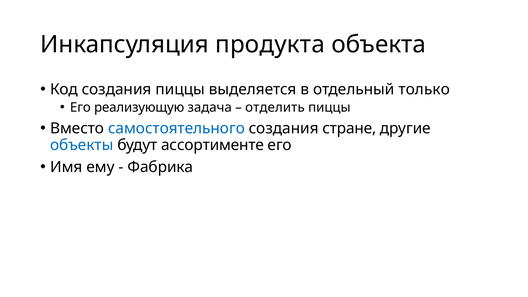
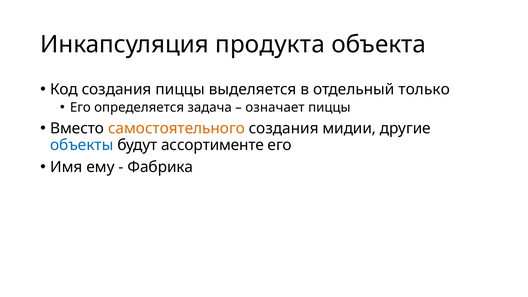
реализующую: реализующую -> определяется (139, 107)
отделить: отделить -> означает (275, 107)
самостоятельного colour: blue -> orange (176, 128)
стране: стране -> мидии (349, 128)
